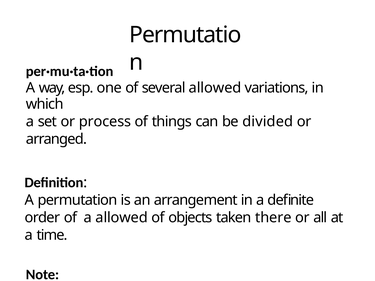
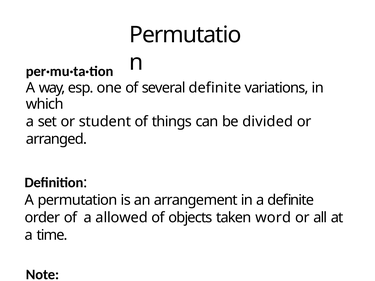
several allowed: allowed -> definite (215, 88)
process: process -> student (105, 122)
there: there -> word (273, 218)
